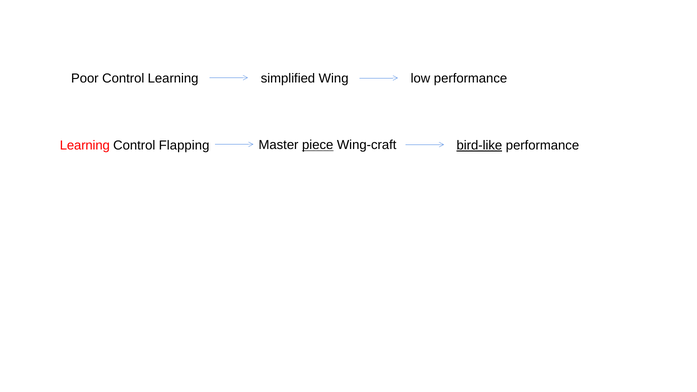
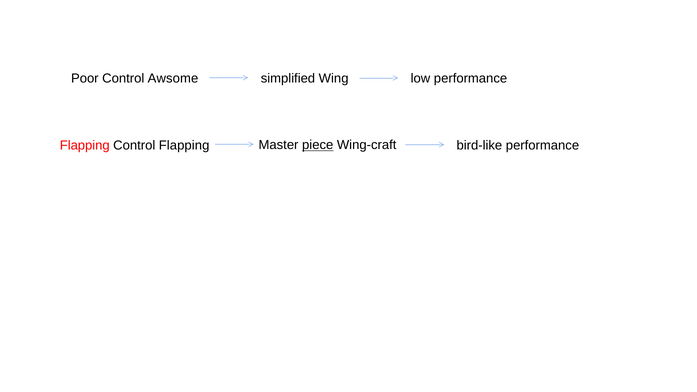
Control Learning: Learning -> Awsome (173, 78)
Learning: Learning -> Flapping (85, 145)
bird-like underline: present -> none (479, 145)
